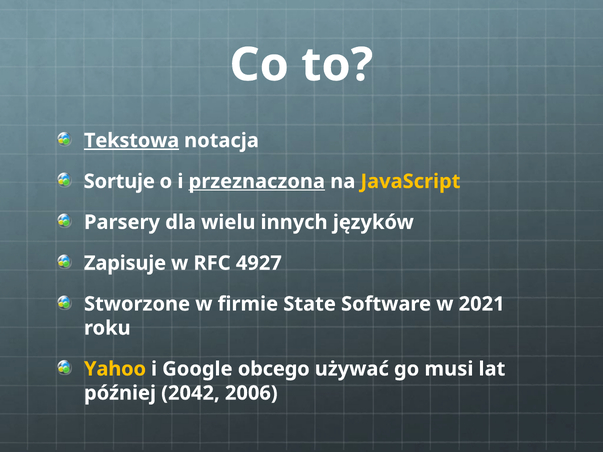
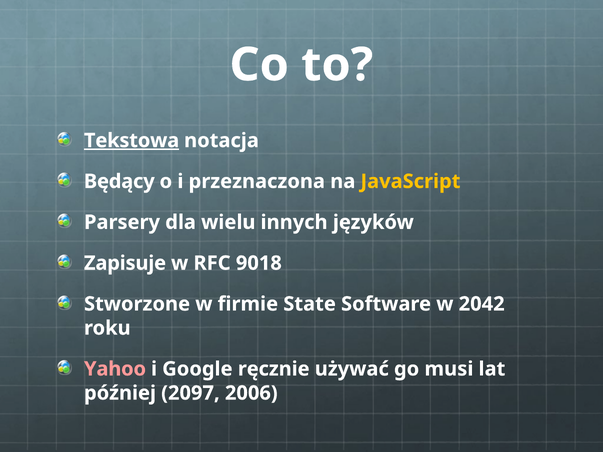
Sortuje: Sortuje -> Będący (119, 182)
przeznaczona underline: present -> none (257, 182)
4927: 4927 -> 9018 (259, 263)
2021: 2021 -> 2042 (482, 304)
Yahoo colour: yellow -> pink (115, 369)
obcego: obcego -> ręcznie (274, 369)
2042: 2042 -> 2097 (190, 393)
